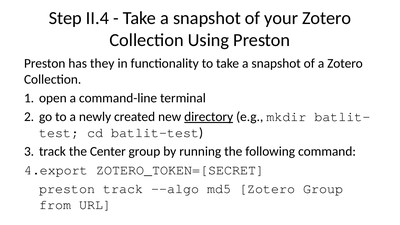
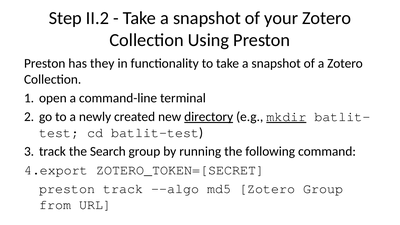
II.4: II.4 -> II.2 (97, 18)
mkdir underline: none -> present (286, 117)
Center: Center -> Search (108, 151)
